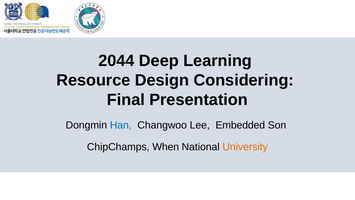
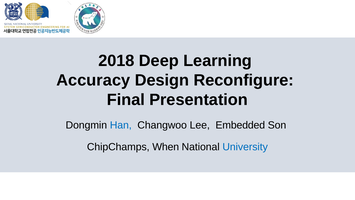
2044: 2044 -> 2018 (116, 61)
Resource: Resource -> Accuracy (93, 80)
Considering: Considering -> Reconfigure (244, 80)
University colour: orange -> blue (245, 147)
